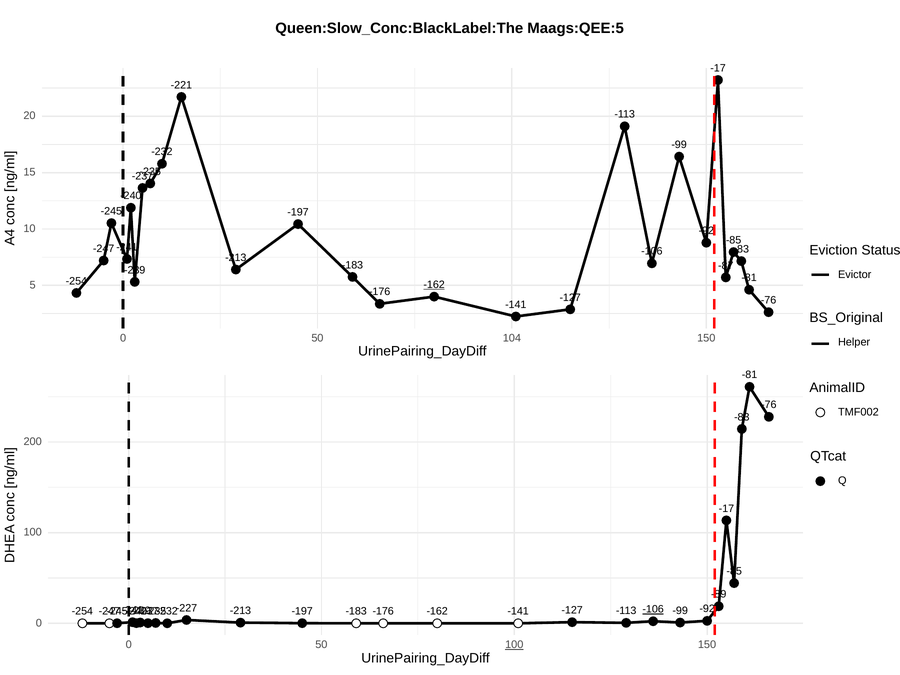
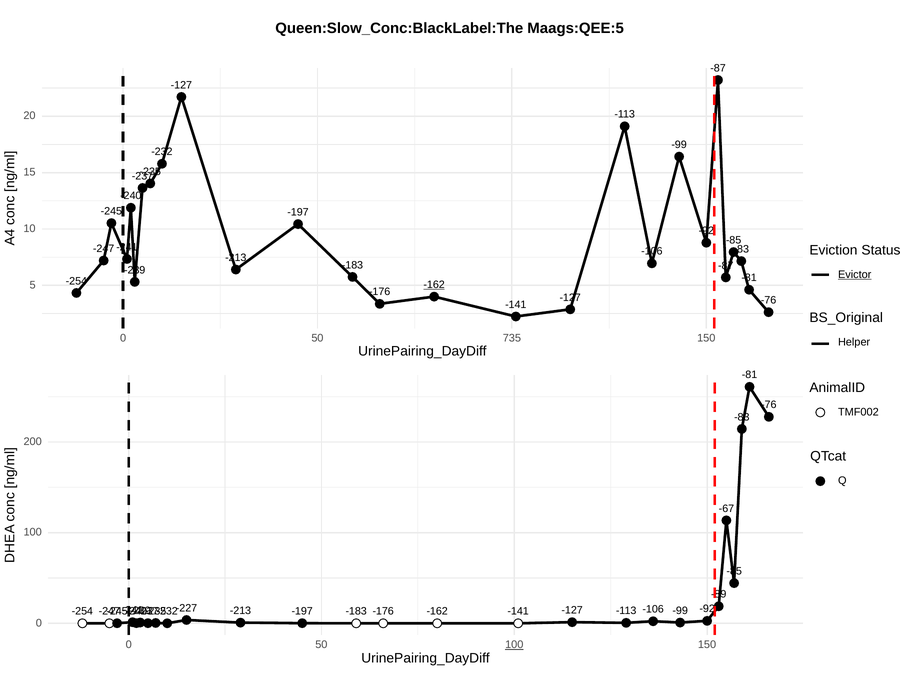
-17: -17 -> -87 (718, 68)
-221: -221 -> -127 (181, 85)
Evictor underline: none -> present (855, 275)
104: 104 -> 735 (512, 338)
-17: -17 -> -67 (726, 508)
-106 underline: present -> none (653, 609)
